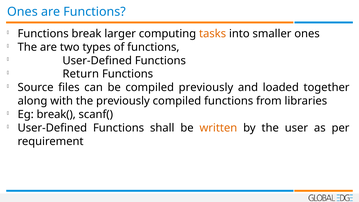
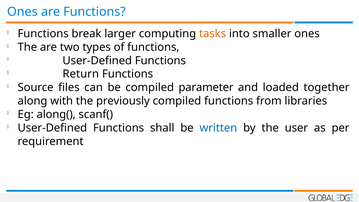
compiled previously: previously -> parameter (206, 87)
break(: break( -> along( (56, 114)
written colour: orange -> blue (218, 128)
